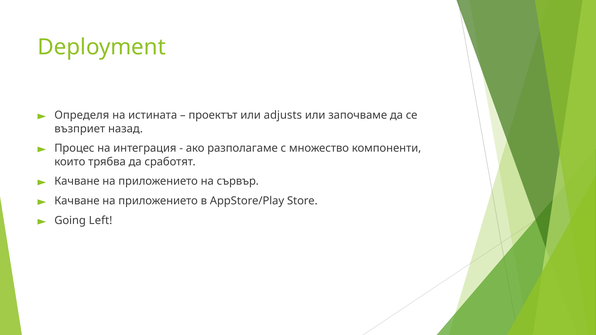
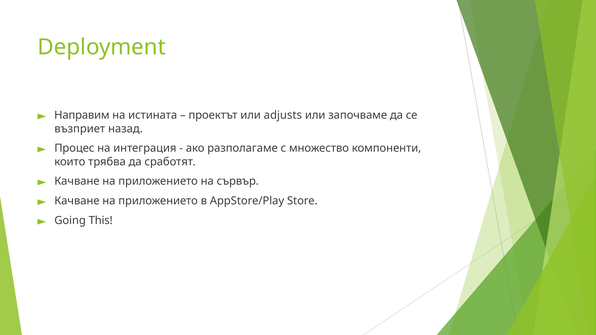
Определя: Определя -> Направим (82, 115)
Left: Left -> This (101, 221)
